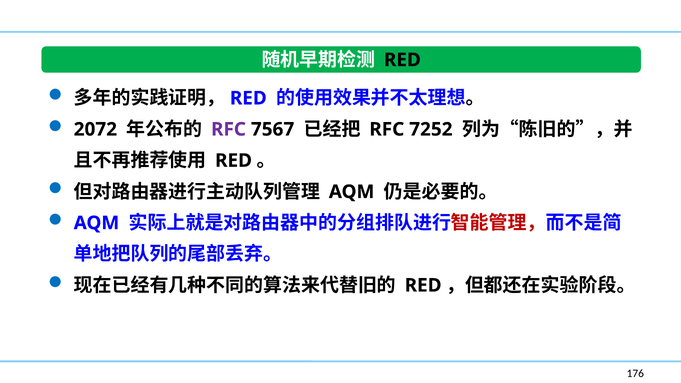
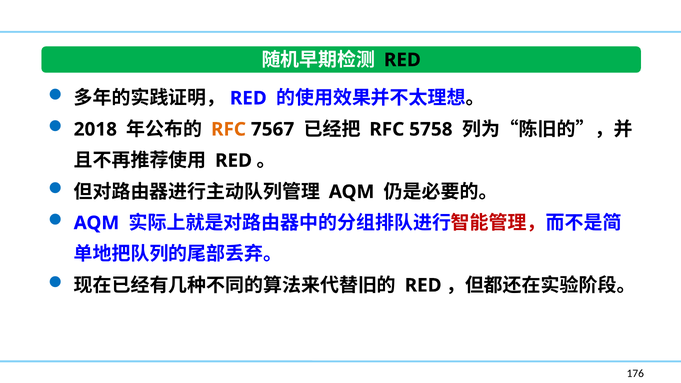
2072: 2072 -> 2018 (95, 129)
RFC colour: purple -> orange (229, 129)
7252: 7252 -> 5758 (431, 129)
